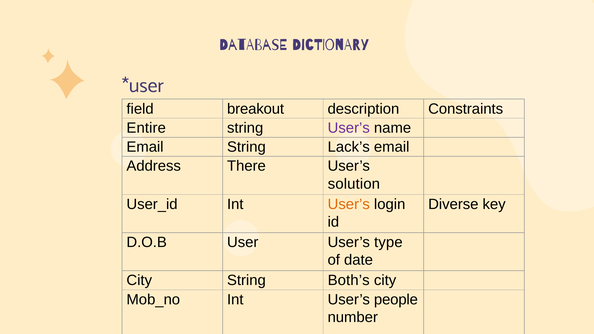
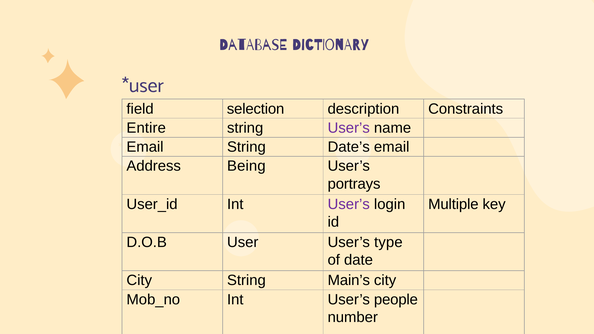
breakout: breakout -> selection (256, 109)
Lack’s: Lack’s -> Date’s (349, 147)
There: There -> Being (246, 166)
solution: solution -> portrays (354, 184)
User’s colour: orange -> purple (349, 204)
Diverse: Diverse -> Multiple (453, 204)
Both’s: Both’s -> Main’s (349, 281)
